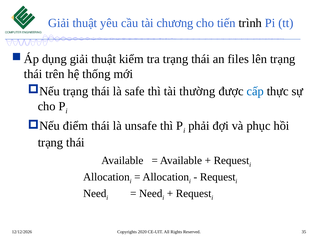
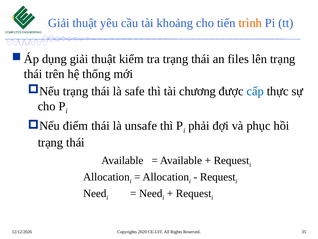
chương: chương -> khoảng (175, 23)
trình colour: black -> orange (250, 23)
thường: thường -> chương (197, 91)
